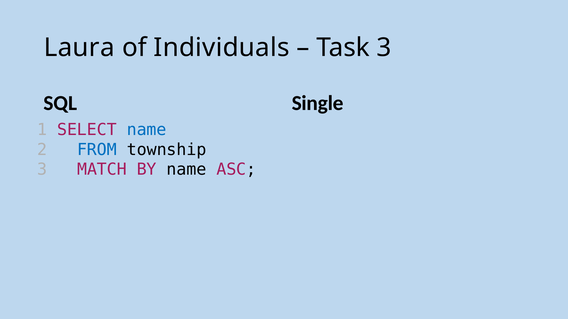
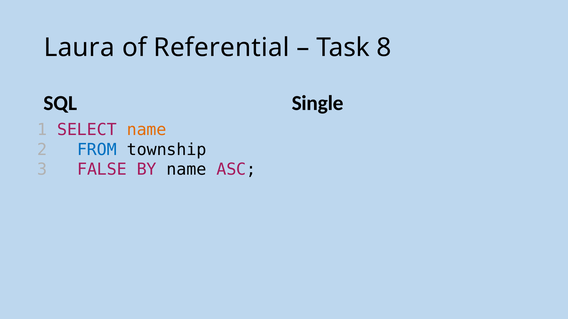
Individuals: Individuals -> Referential (222, 48)
Task 3: 3 -> 8 (384, 48)
name colour: blue -> orange (147, 130)
MATCH: MATCH -> FALSE (102, 170)
